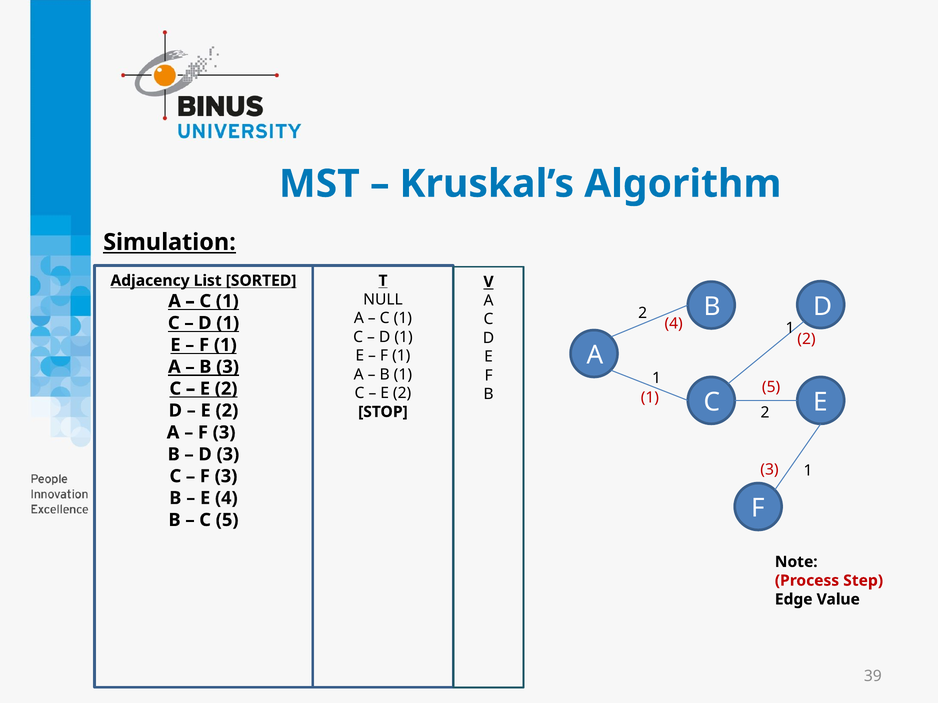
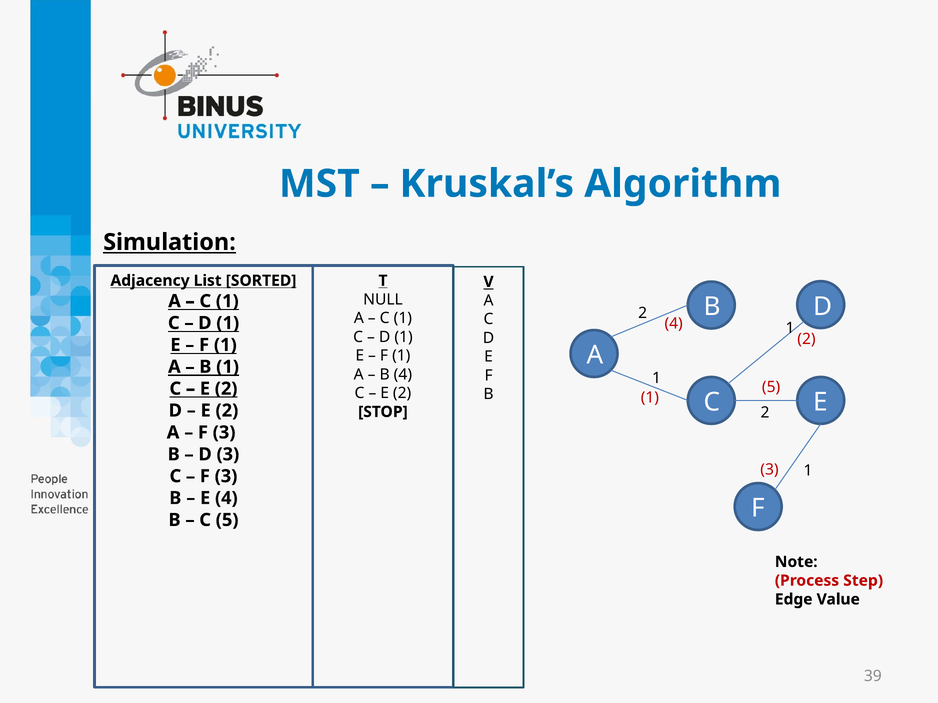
B 3: 3 -> 1 (228, 367)
B 1: 1 -> 4 (403, 375)
